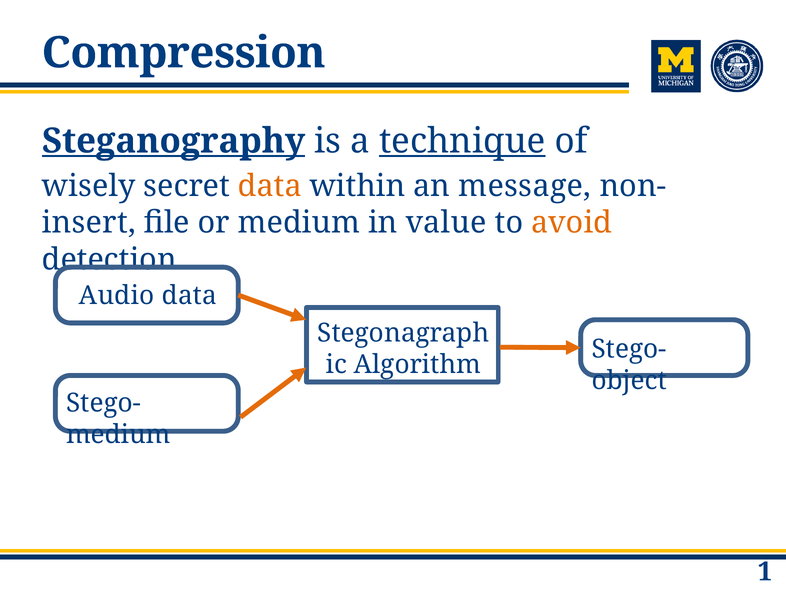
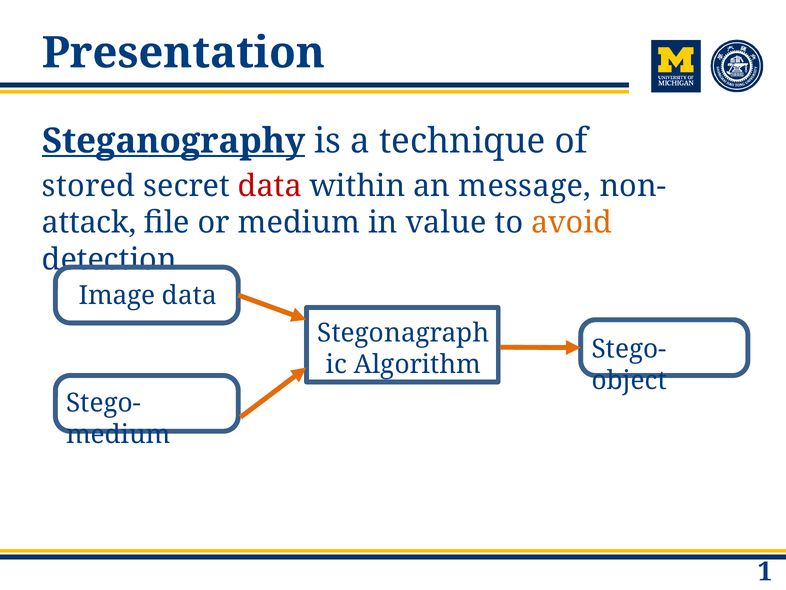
Compression: Compression -> Presentation (183, 53)
technique underline: present -> none (462, 141)
wisely: wisely -> stored (89, 186)
data colour: orange -> red (270, 186)
insert: insert -> attack (89, 223)
Audio: Audio -> Image (117, 295)
